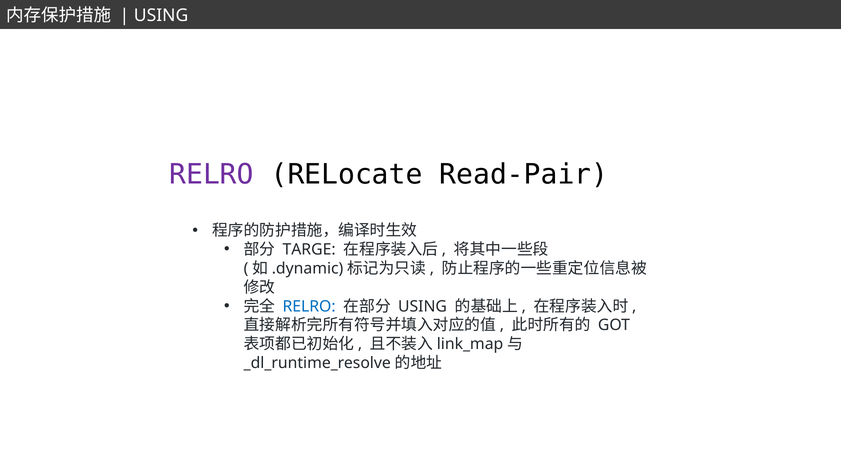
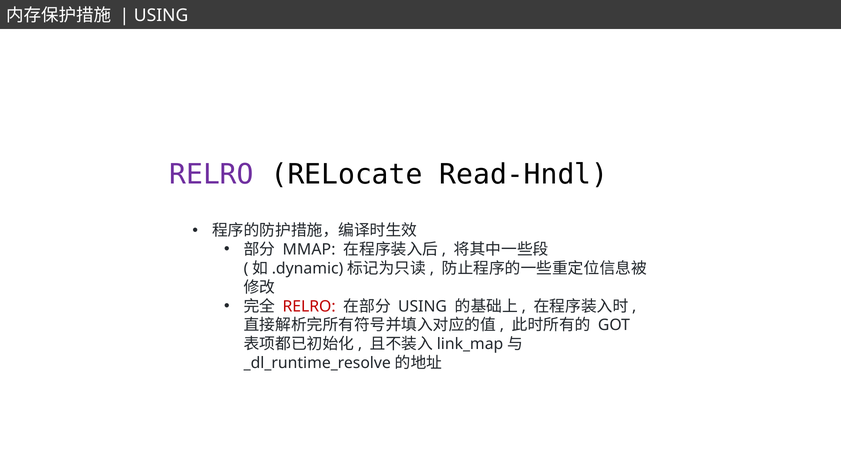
Read-Pair: Read-Pair -> Read-Hndl (524, 174)
TARGE: TARGE -> MMAP (309, 250)
RELRO colour: blue -> red (309, 306)
